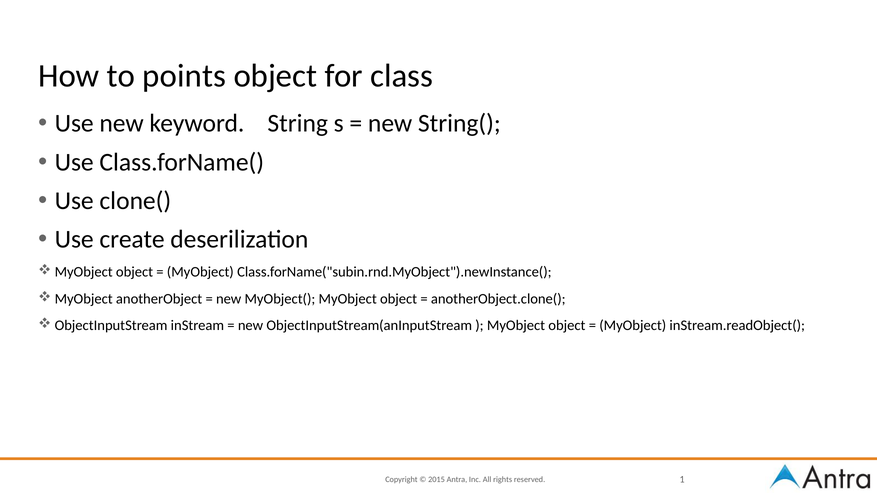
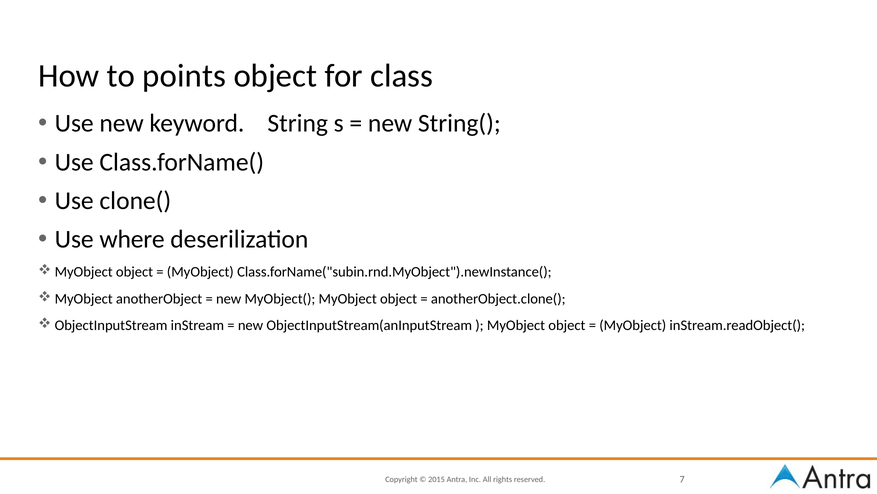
create: create -> where (132, 239)
1: 1 -> 7 (682, 479)
